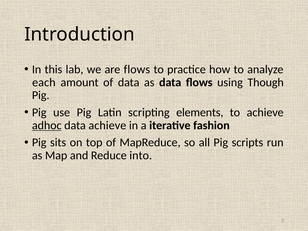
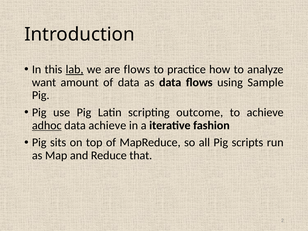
lab underline: none -> present (75, 69)
each: each -> want (44, 82)
Though: Though -> Sample (266, 82)
elements: elements -> outcome (200, 112)
into: into -> that (141, 155)
